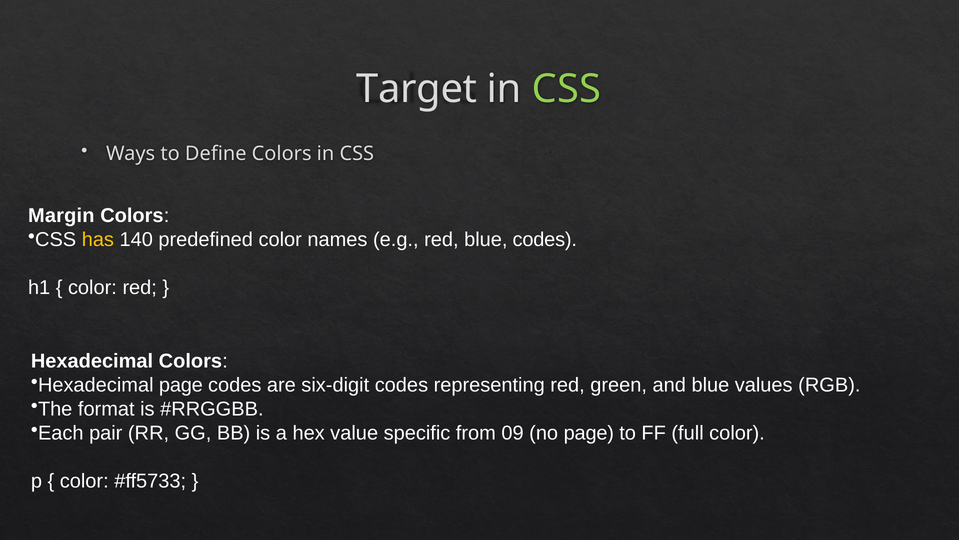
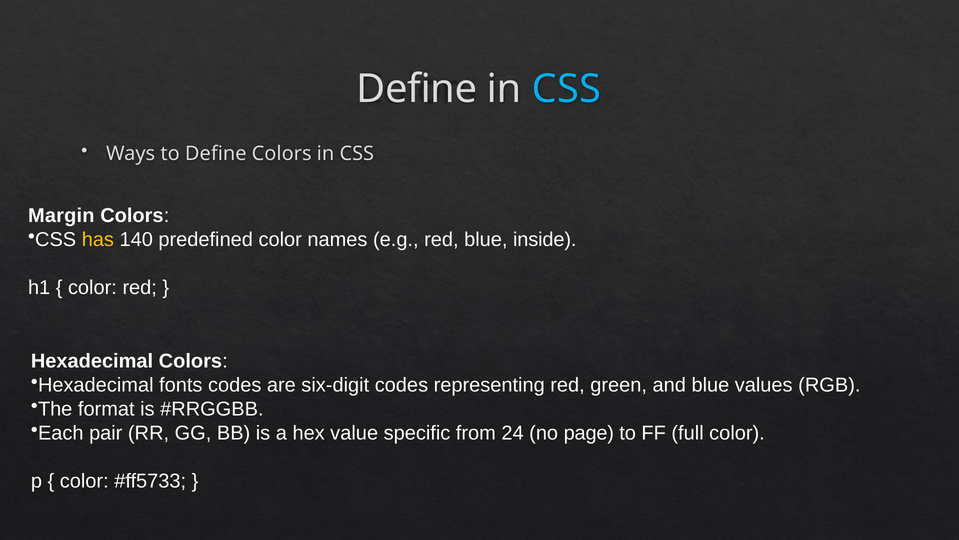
Target: Target -> Define (417, 89)
CSS colour: light green -> light blue (566, 89)
blue codes: codes -> inside (545, 239)
Hexadecimal page: page -> fonts (181, 385)
09: 09 -> 24 (513, 433)
